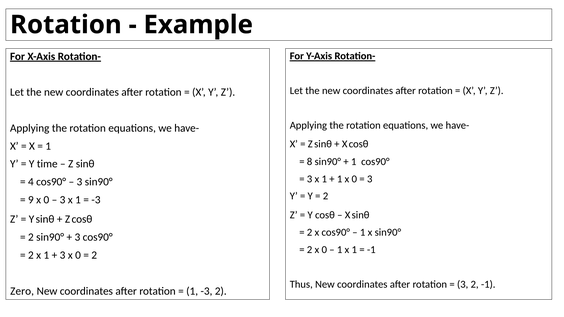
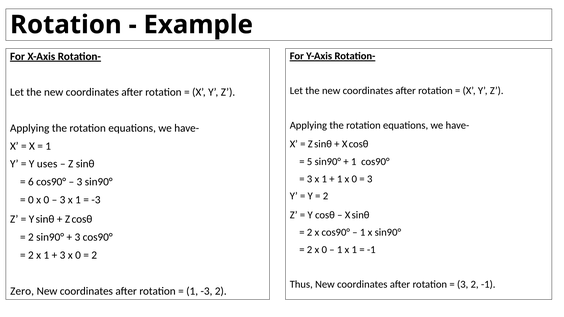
8: 8 -> 5 (310, 162)
time: time -> uses (47, 164)
4: 4 -> 6 (31, 182)
9: 9 -> 0 (31, 200)
